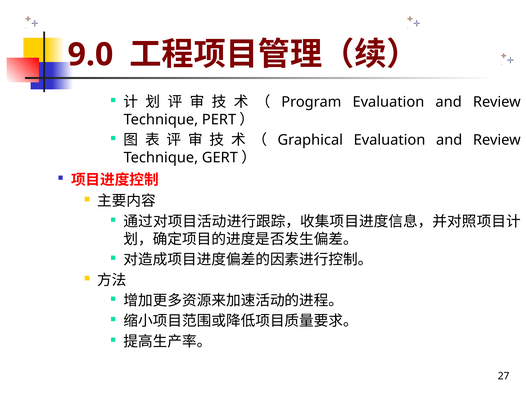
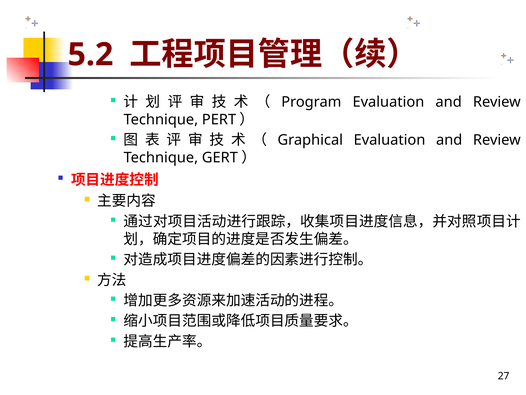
9.0: 9.0 -> 5.2 (90, 55)
